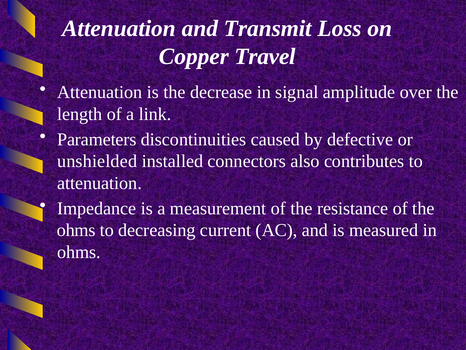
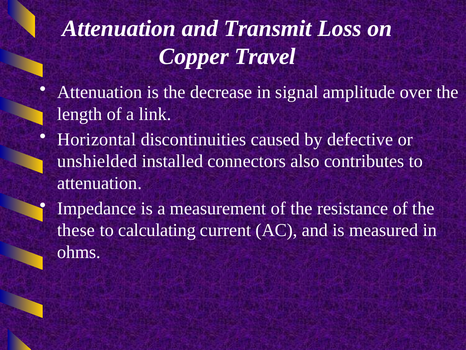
Parameters: Parameters -> Horizontal (97, 139)
ohms: ohms -> these (76, 230)
decreasing: decreasing -> calculating (157, 230)
